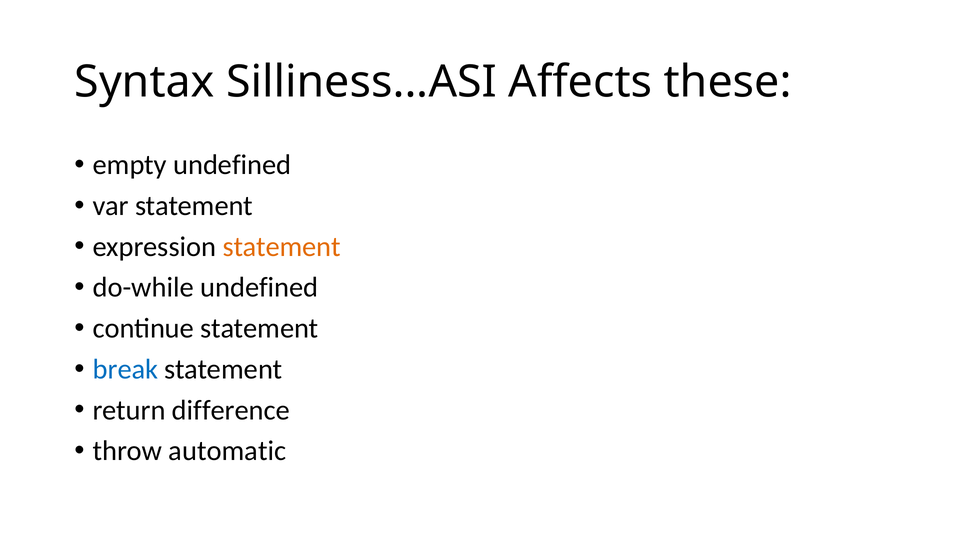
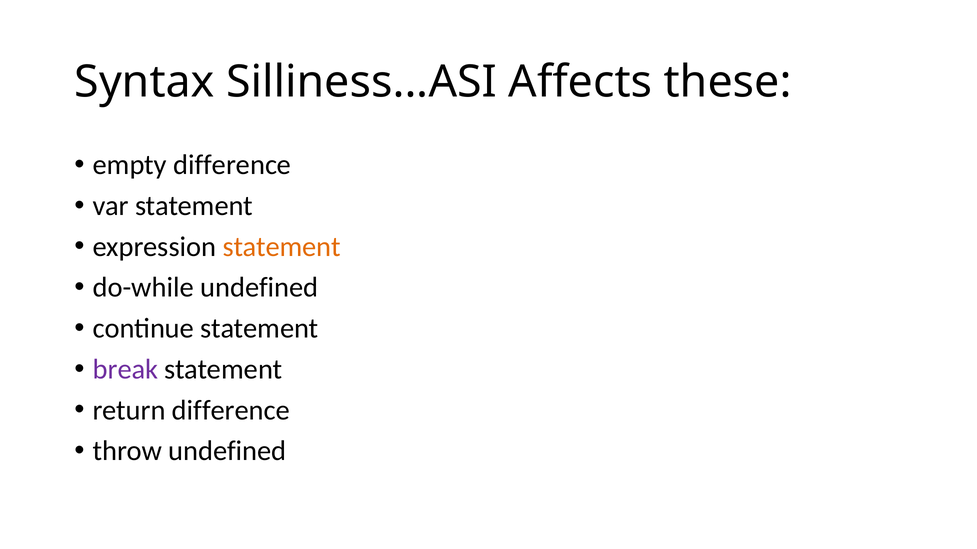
empty undefined: undefined -> difference (232, 165)
break colour: blue -> purple (125, 370)
throw automatic: automatic -> undefined (227, 451)
